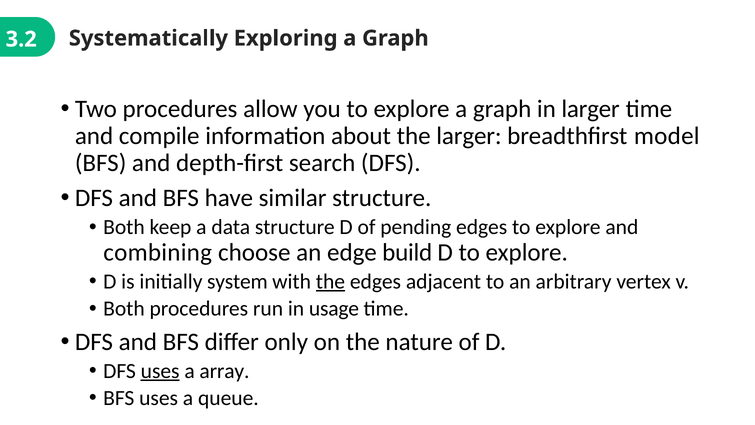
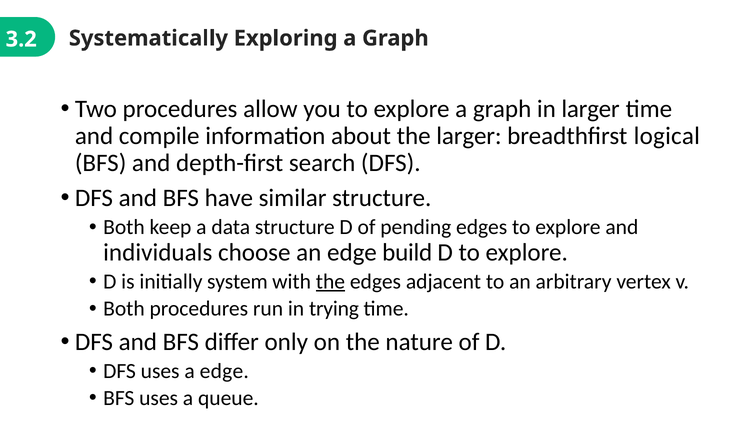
model: model -> logical (667, 136)
combining: combining -> individuals (158, 252)
usage: usage -> trying (334, 309)
uses underline: present -> none (160, 371)
a array: array -> edge (224, 371)
